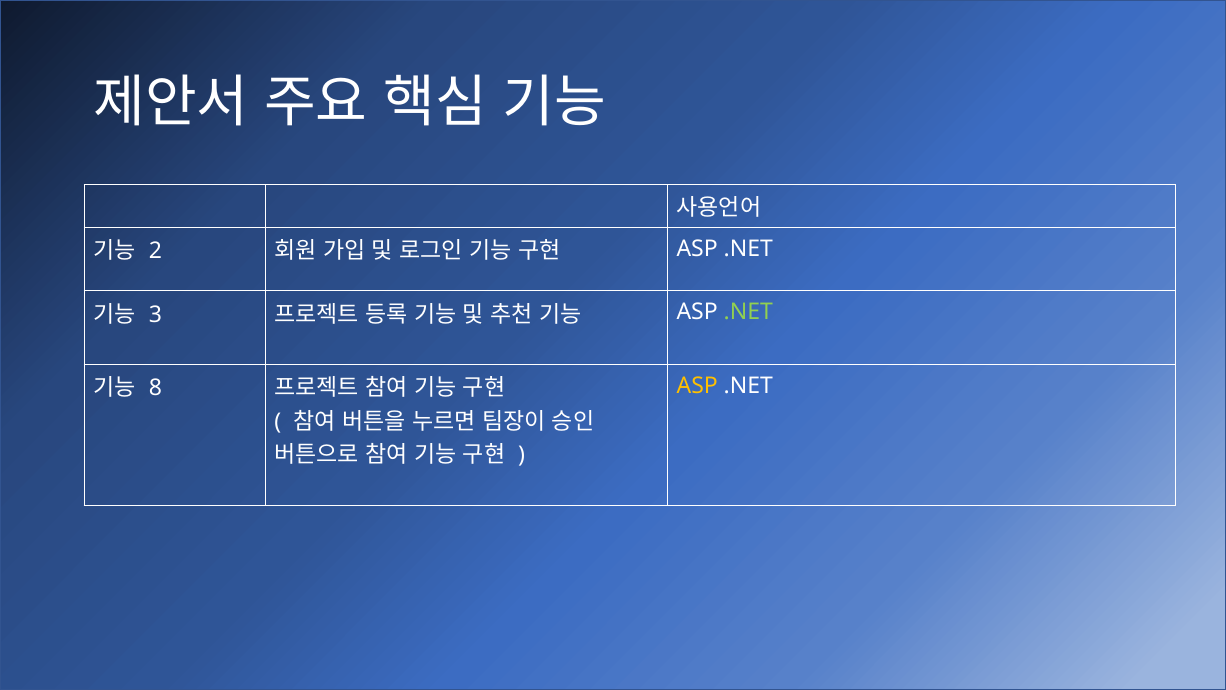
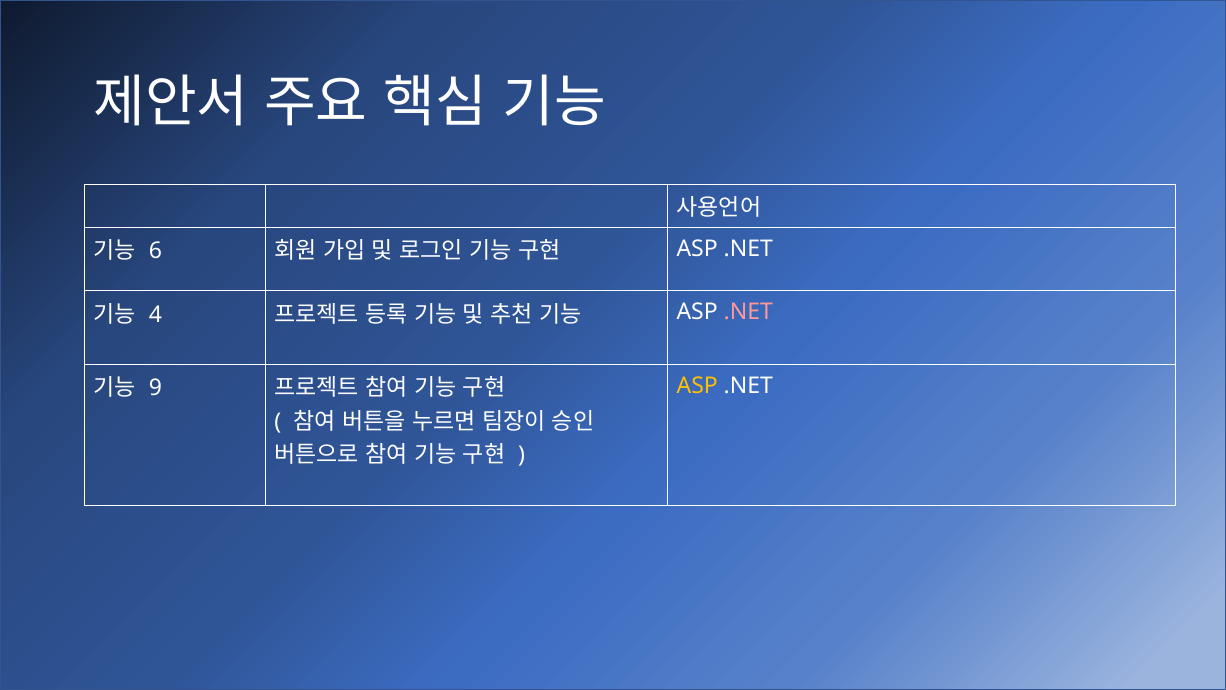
2: 2 -> 6 (155, 251)
3: 3 -> 4 (155, 314)
.NET colour: light green -> pink (748, 312)
8: 8 -> 9 (155, 388)
